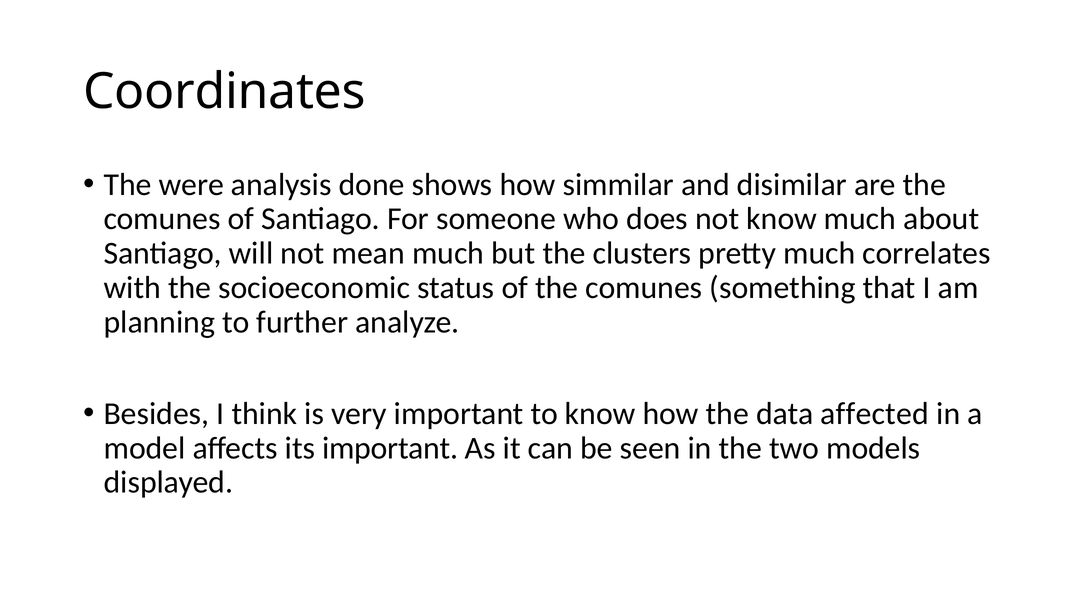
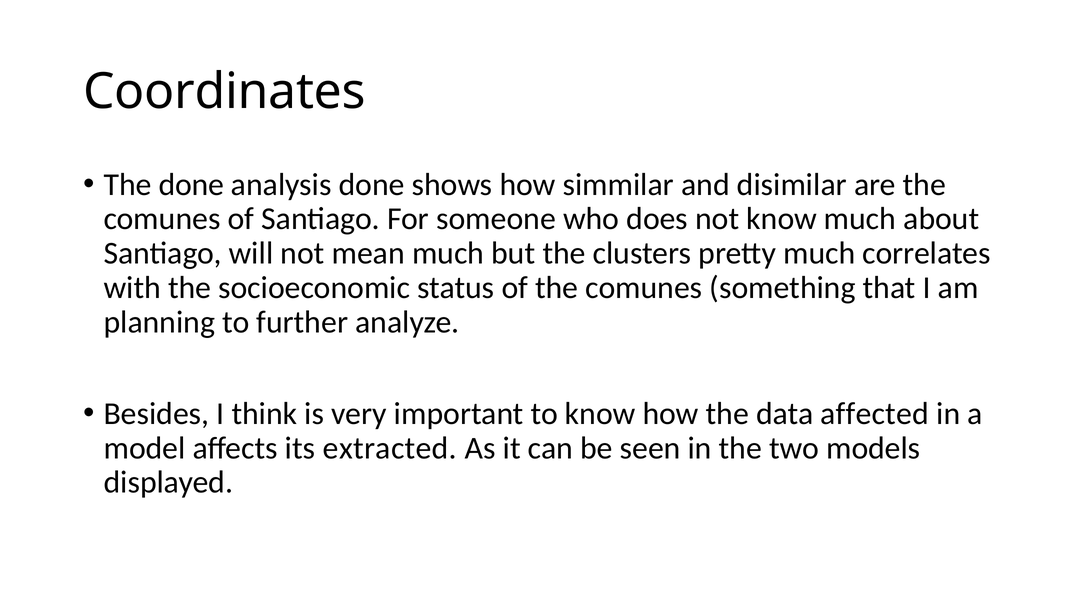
The were: were -> done (191, 184)
its important: important -> extracted (390, 448)
